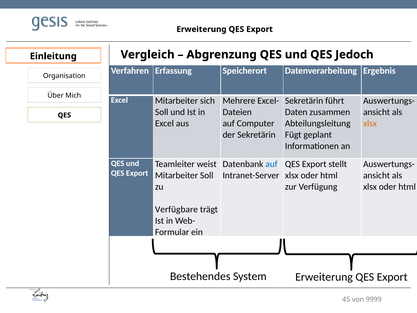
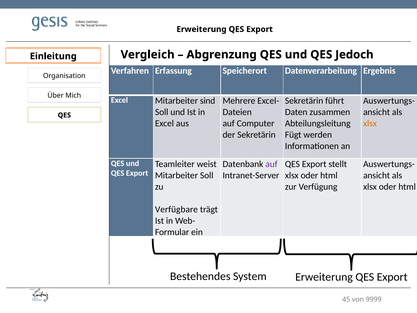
sich: sich -> sind (208, 101)
geplant: geplant -> werden (318, 135)
auf colour: blue -> purple (271, 164)
